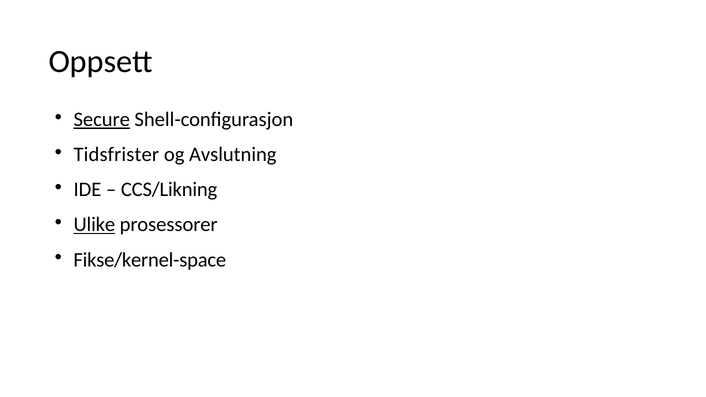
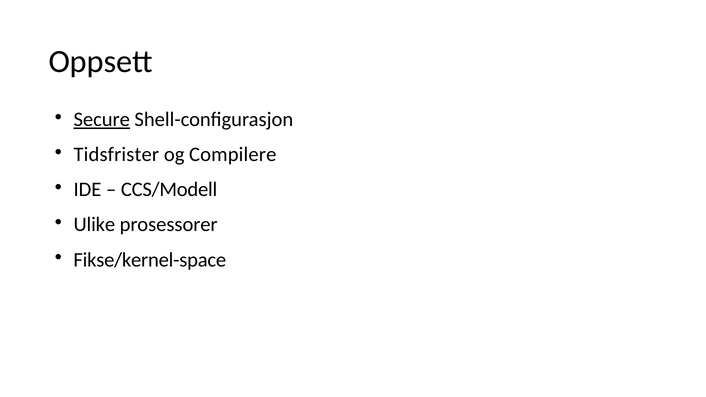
Avslutning: Avslutning -> Compilere (233, 155)
CCS/Likning: CCS/Likning -> CCS/Modell (169, 190)
Ulike underline: present -> none (94, 225)
